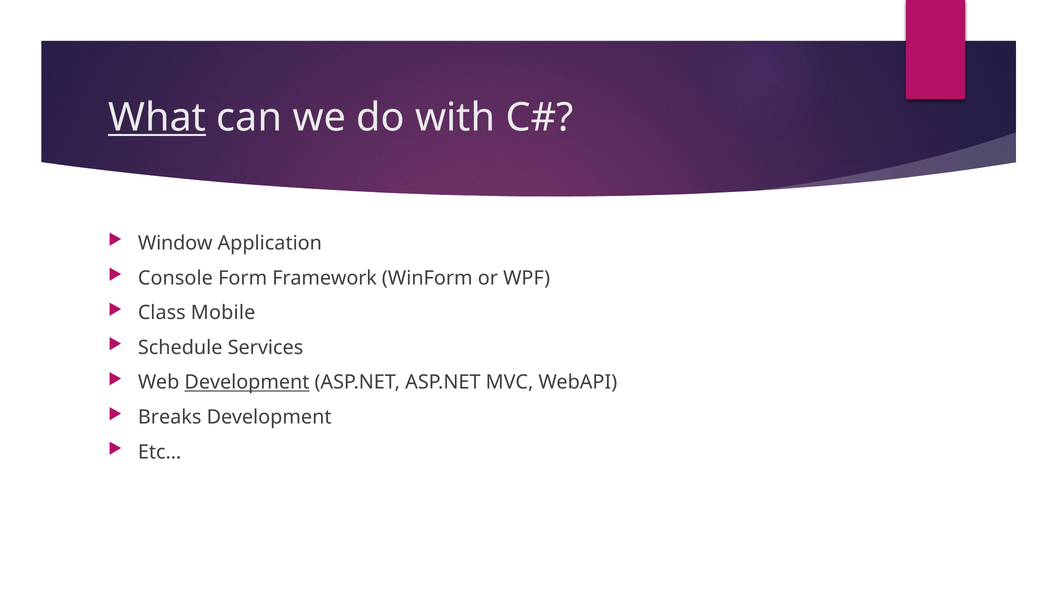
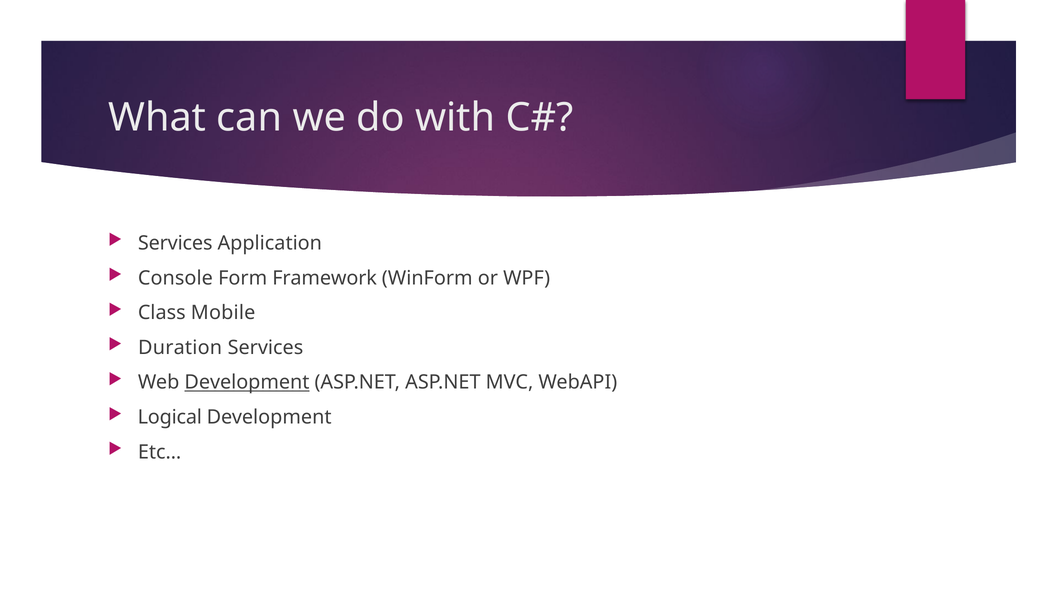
What underline: present -> none (157, 118)
Window: Window -> Services (175, 243)
Schedule: Schedule -> Duration (180, 348)
Breaks: Breaks -> Logical (170, 417)
